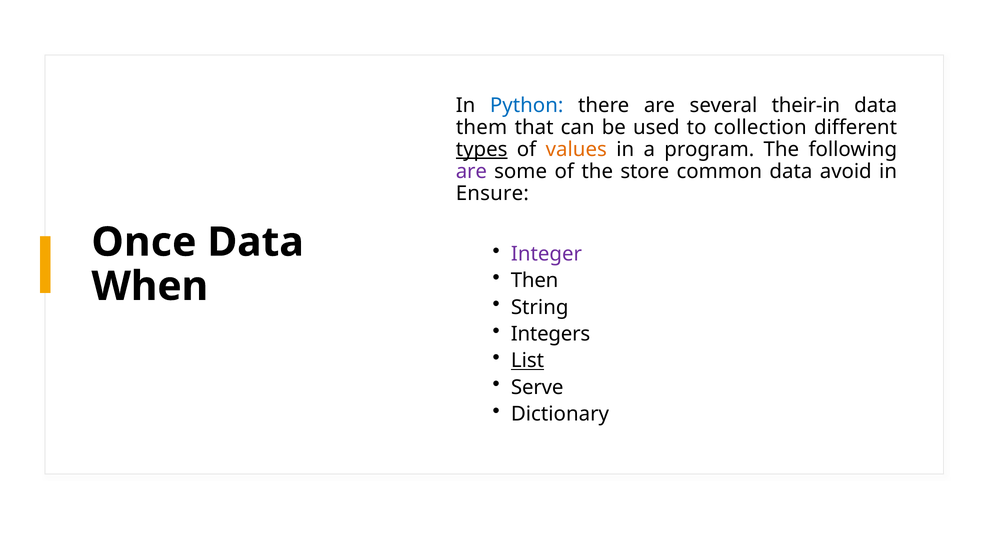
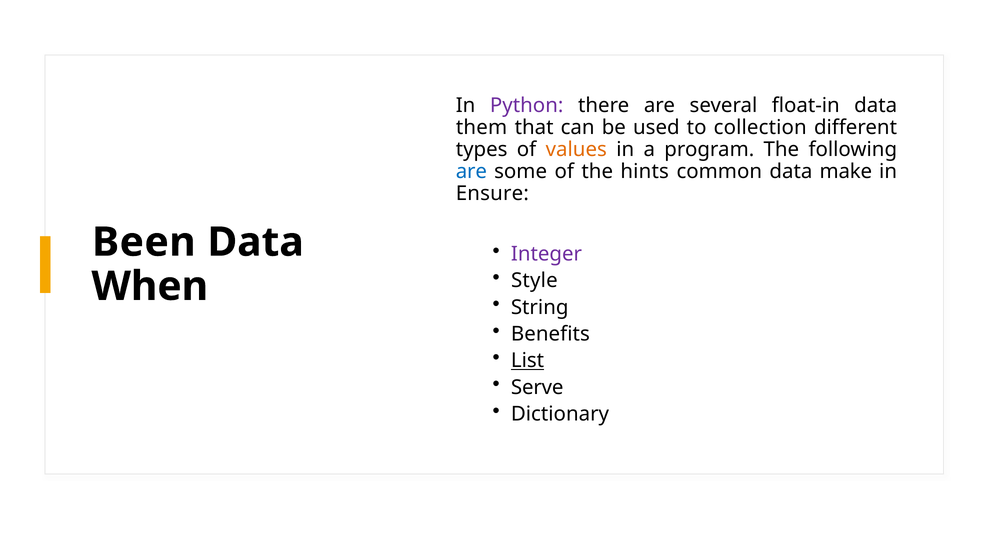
Python colour: blue -> purple (527, 105)
their-in: their-in -> float-in (806, 105)
types underline: present -> none (482, 149)
are colour: purple -> blue (471, 172)
store: store -> hints (645, 172)
avoid: avoid -> make (846, 172)
Once: Once -> Been (144, 242)
Then: Then -> Style (534, 281)
Integers: Integers -> Benefits (550, 334)
